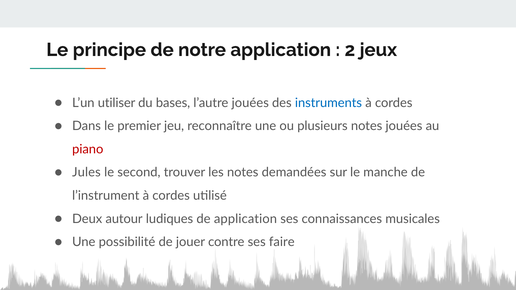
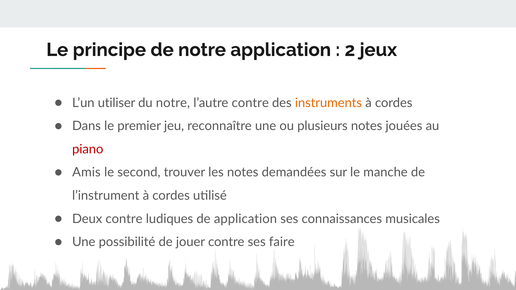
du bases: bases -> notre (173, 103)
l’autre jouées: jouées -> contre (250, 103)
instruments colour: blue -> orange (328, 103)
Jules: Jules -> Amis (86, 173)
Deux autour: autour -> contre (124, 219)
